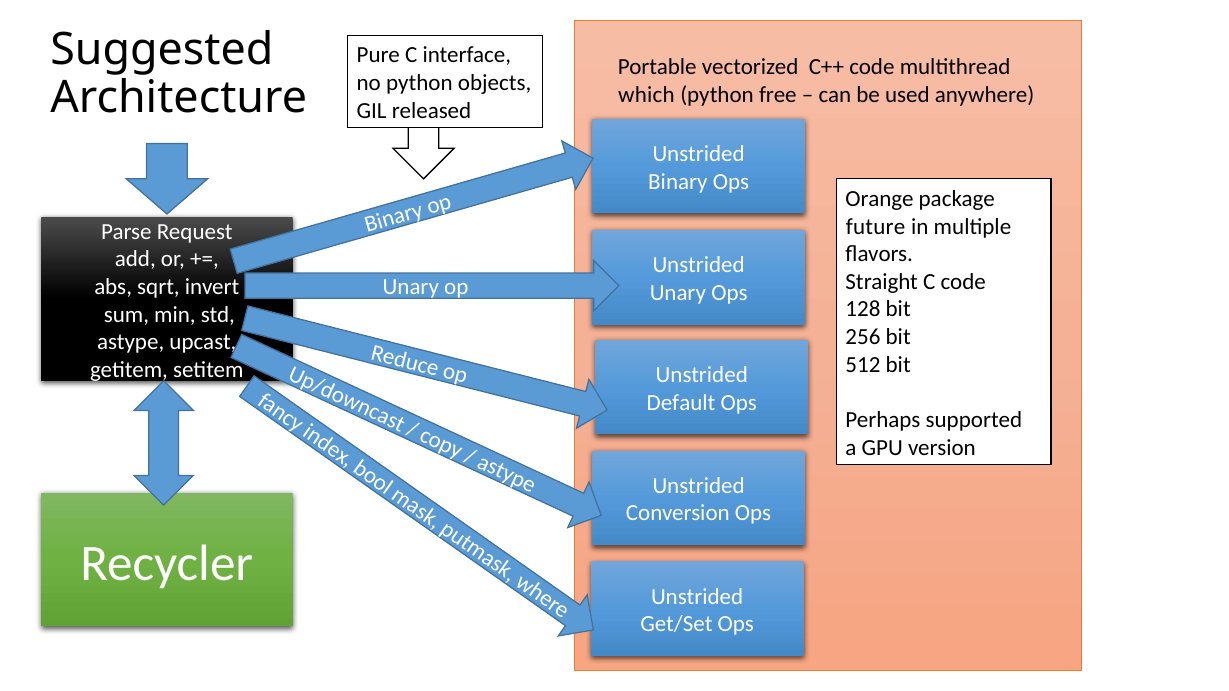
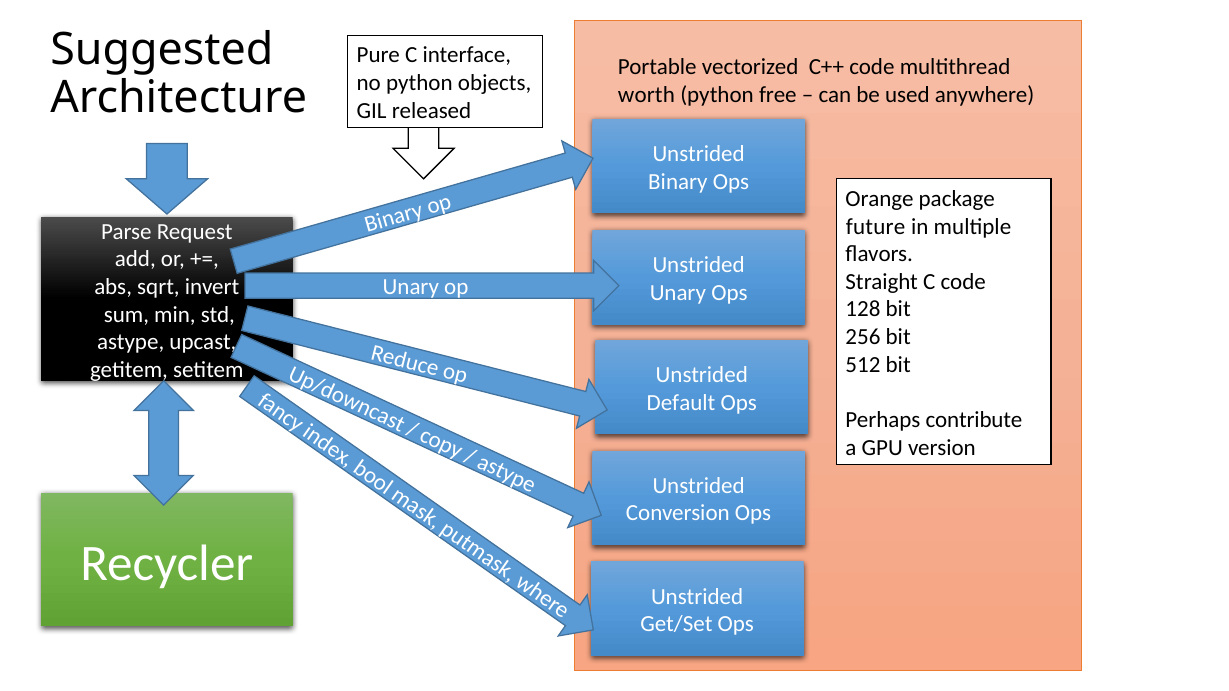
which: which -> worth (646, 95)
supported: supported -> contribute (974, 420)
